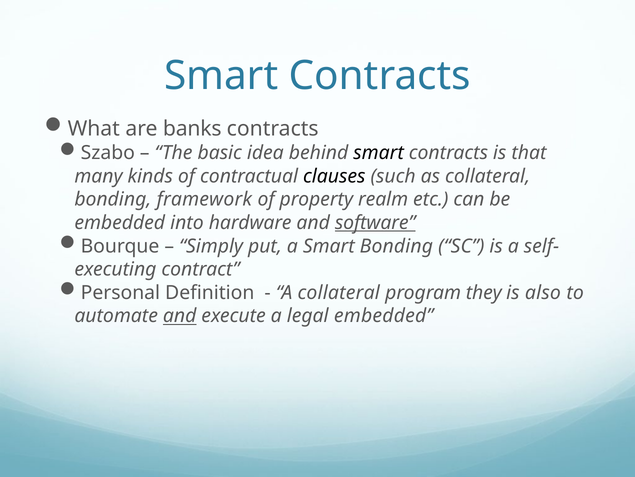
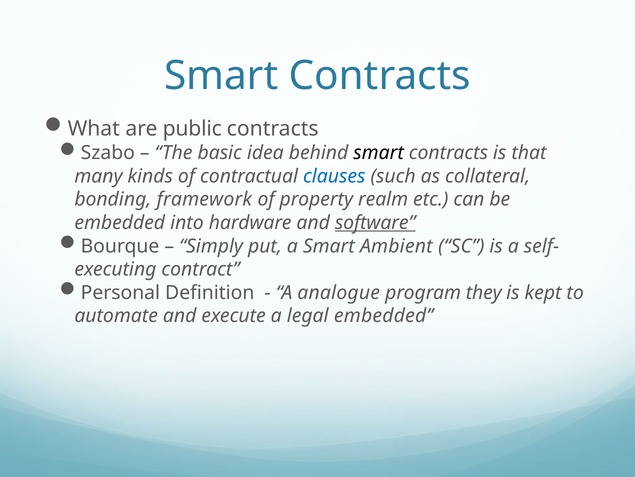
banks: banks -> public (192, 128)
clauses colour: black -> blue (334, 176)
Smart Bonding: Bonding -> Ambient (396, 246)
A collateral: collateral -> analogue (339, 292)
also: also -> kept (543, 292)
and underline: present -> none (180, 316)
